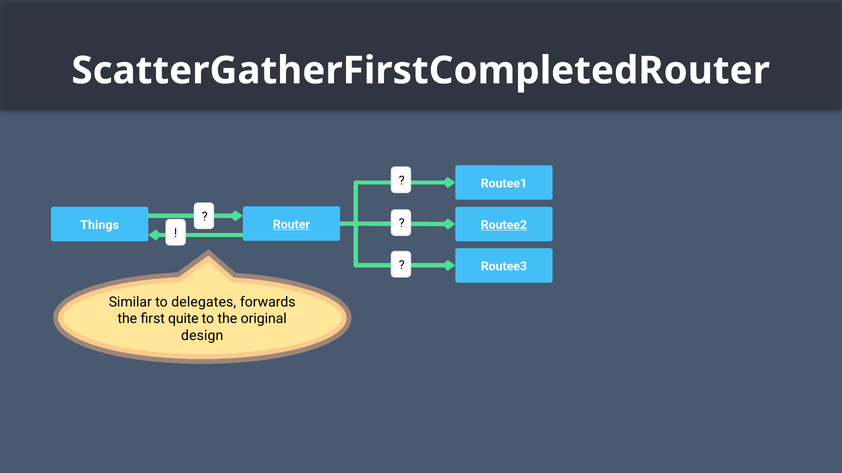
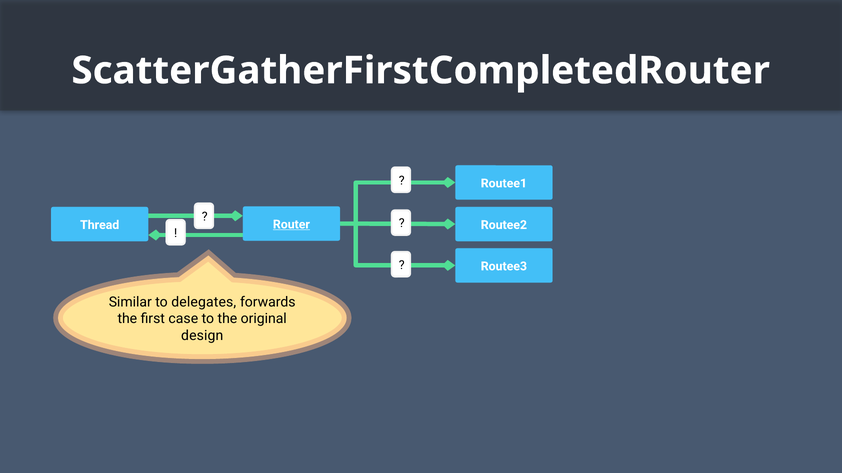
Things: Things -> Thread (100, 225)
Routee2 underline: present -> none (504, 225)
quite: quite -> case (183, 319)
